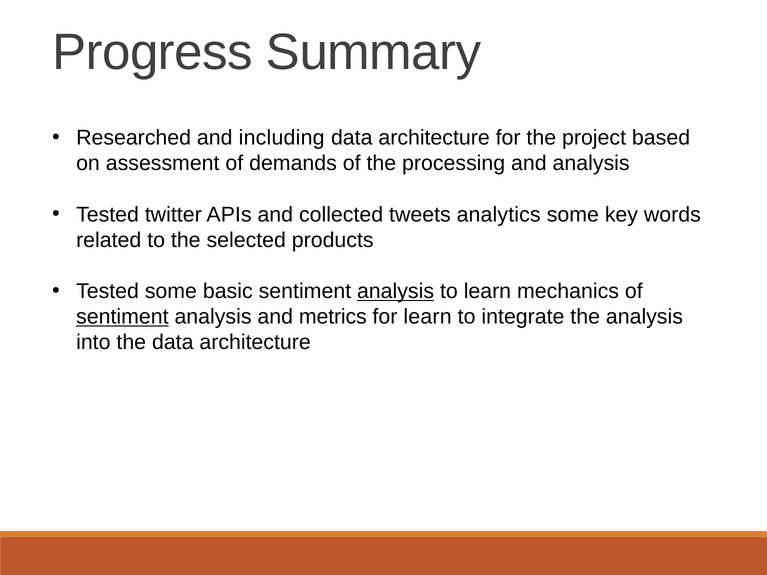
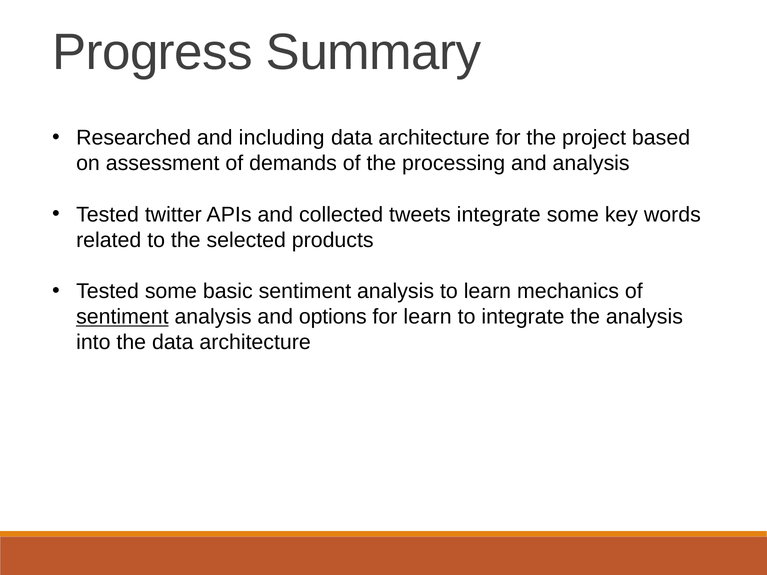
tweets analytics: analytics -> integrate (499, 215)
analysis underline: present -> none (396, 291)
metrics: metrics -> options (333, 317)
